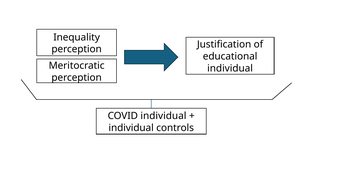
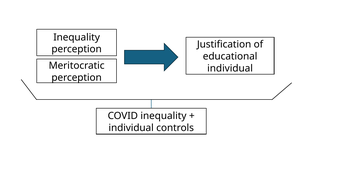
COVID individual: individual -> inequality (163, 116)
